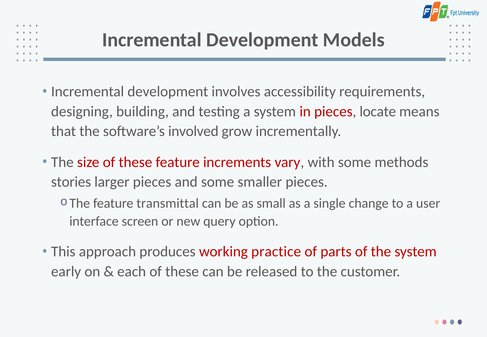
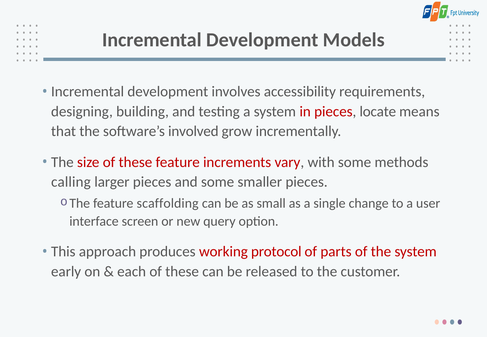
stories: stories -> calling (71, 182)
transmittal: transmittal -> scaffolding (168, 203)
practice: practice -> protocol (276, 252)
